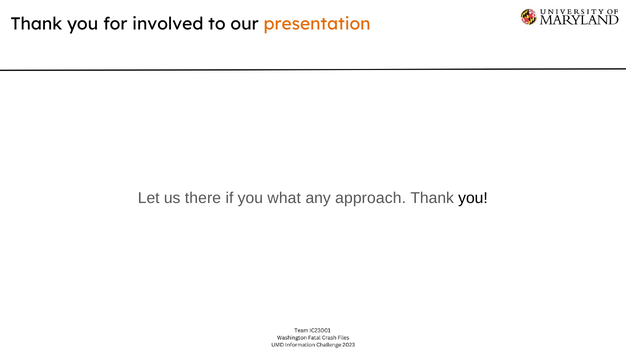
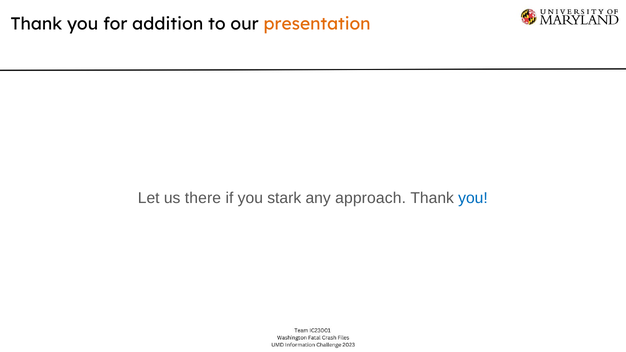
involved: involved -> addition (168, 24)
what: what -> stark (284, 198)
you colour: black -> blue (473, 198)
